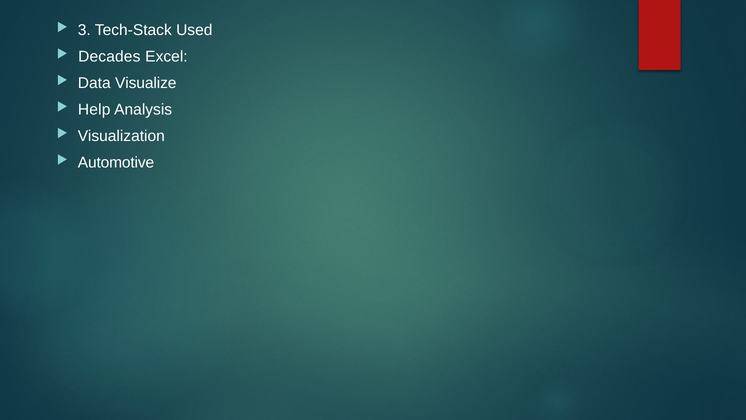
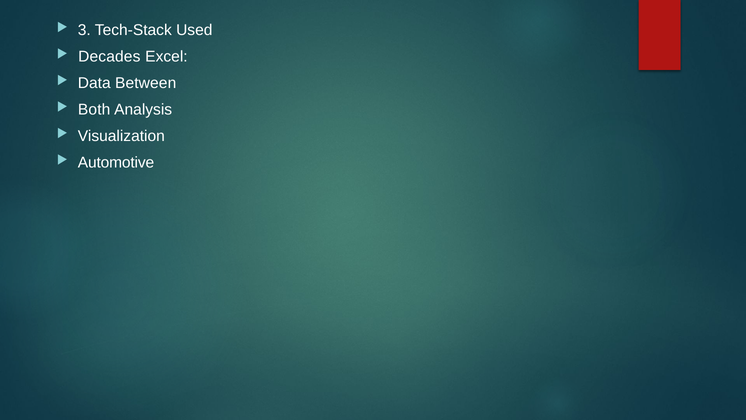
Visualize: Visualize -> Between (146, 83)
Help: Help -> Both (94, 109)
